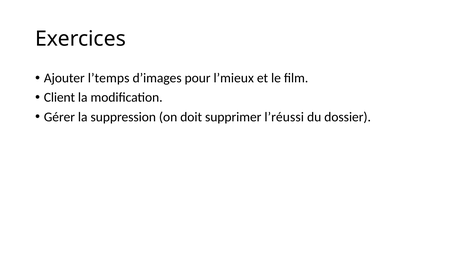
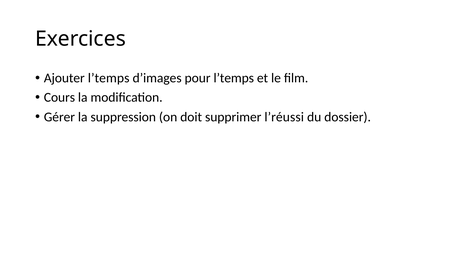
pour l’mieux: l’mieux -> l’temps (234, 78)
Client: Client -> Cours (59, 97)
